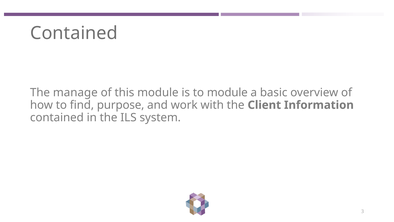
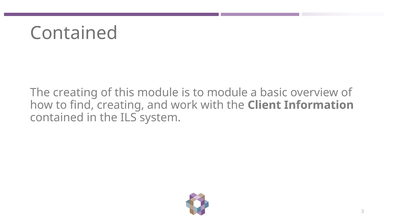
The manage: manage -> creating (75, 92)
find purpose: purpose -> creating (121, 105)
